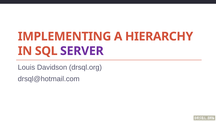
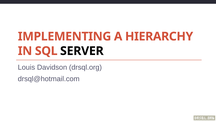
SERVER colour: purple -> black (82, 51)
